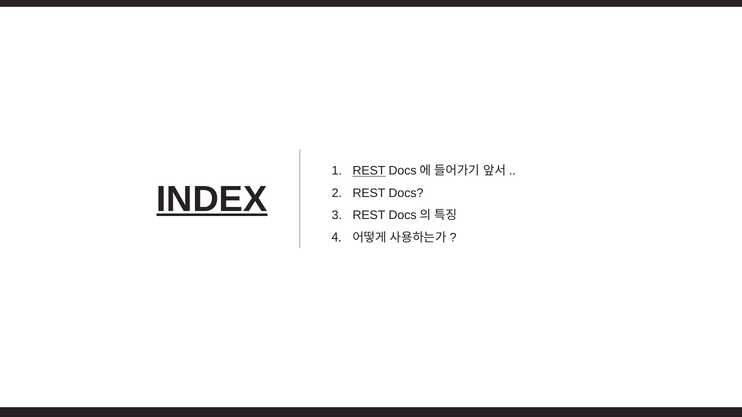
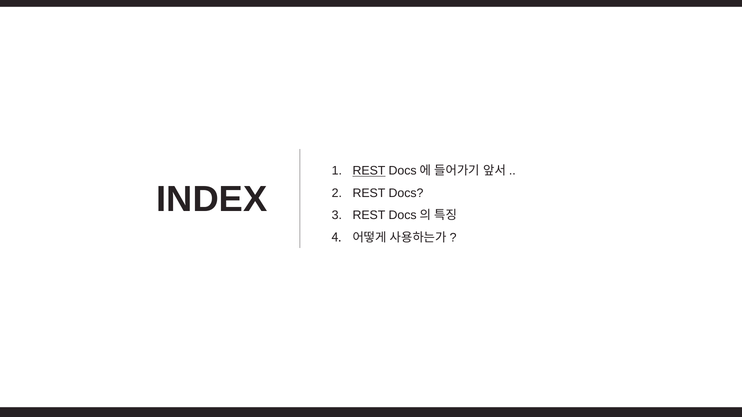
INDEX underline: present -> none (212, 199)
